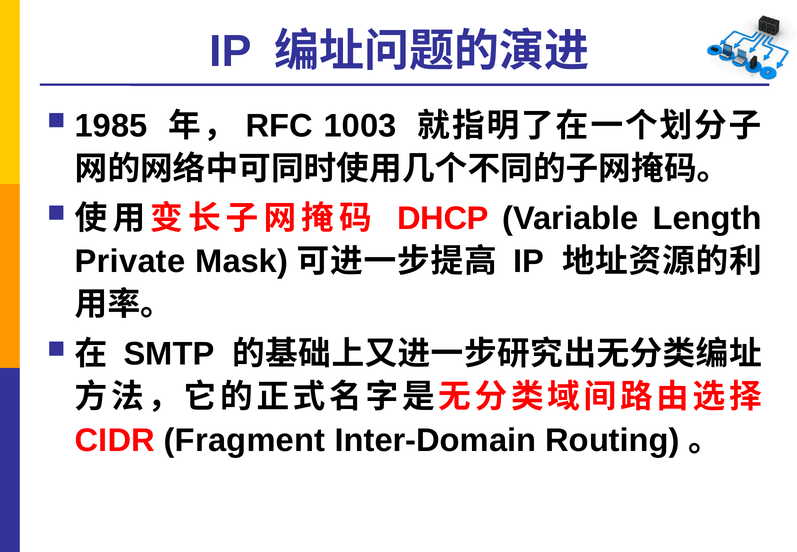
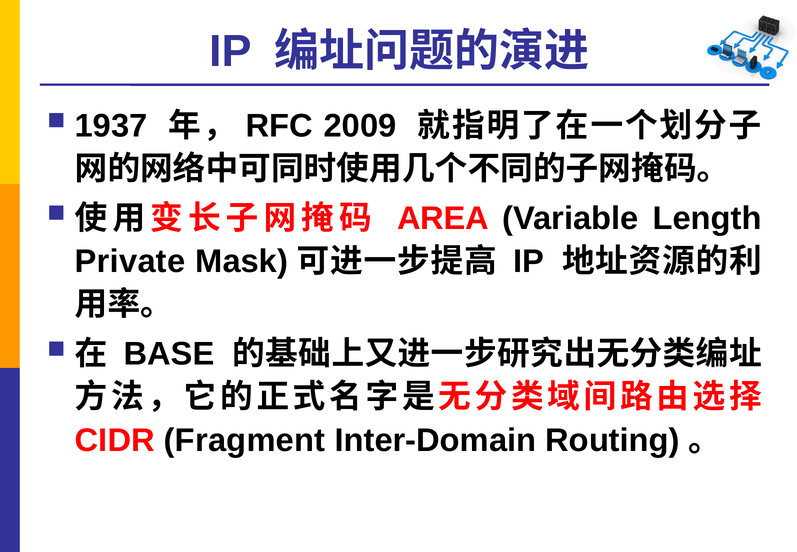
1985: 1985 -> 1937 (111, 126)
1003: 1003 -> 2009 (360, 126)
DHCP: DHCP -> AREA (443, 218)
SMTP: SMTP -> BASE (169, 354)
